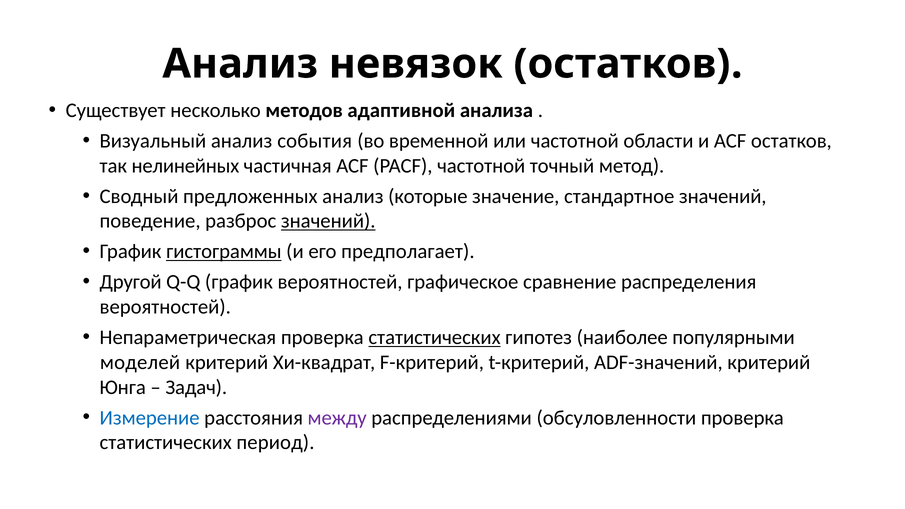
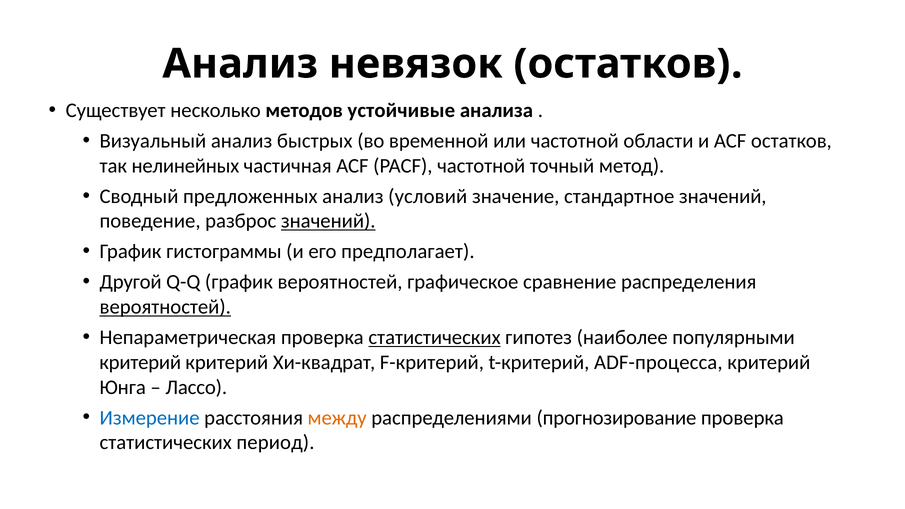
адаптивной: адаптивной -> устойчивые (401, 110)
события: события -> быстрых (315, 141)
которые: которые -> условий (428, 196)
гистограммы underline: present -> none (224, 252)
вероятностей underline: none -> present (165, 307)
моделей: моделей -> критерий (140, 362)
ADF-значений: ADF-значений -> ADF-процесса (658, 362)
Задач: Задач -> Лассо (196, 387)
между colour: purple -> orange (337, 418)
обсуловленности: обсуловленности -> прогнозирование (616, 418)
